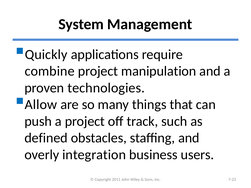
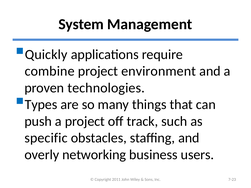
manipulation: manipulation -> environment (159, 71)
Allow: Allow -> Types (41, 105)
defined: defined -> specific (46, 138)
integration: integration -> networking (94, 155)
